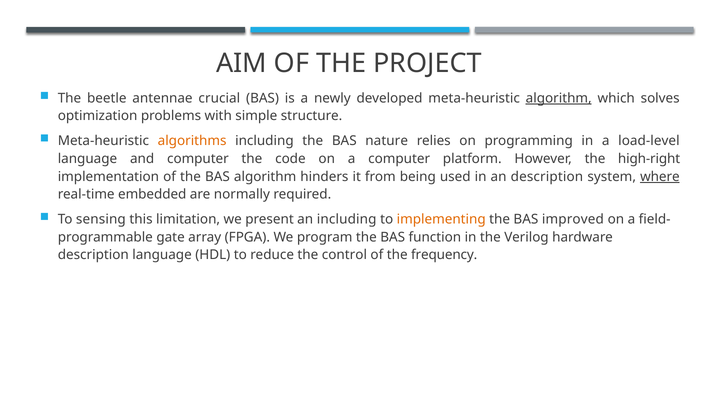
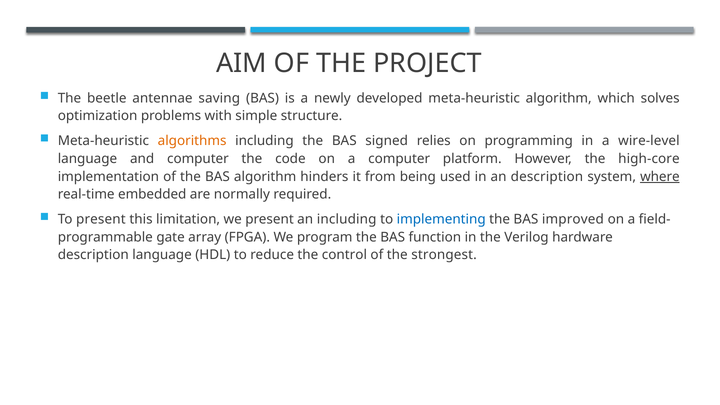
crucial: crucial -> saving (219, 98)
algorithm underline: present -> none (559, 98)
nature: nature -> signed (387, 141)
load-level: load-level -> wire-level (649, 141)
high-right: high-right -> high-core (649, 159)
To sensing: sensing -> present (101, 219)
implementing colour: orange -> blue (441, 219)
frequency: frequency -> strongest (444, 255)
